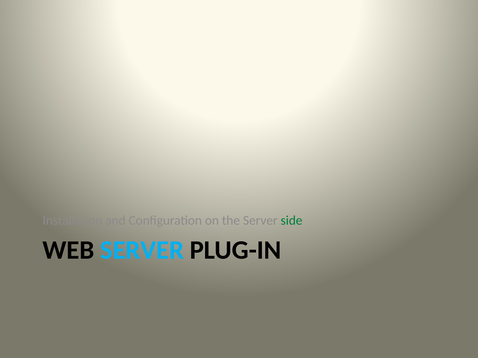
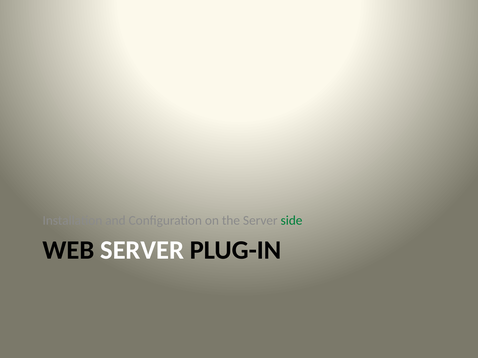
SERVER colour: light blue -> white (142, 251)
